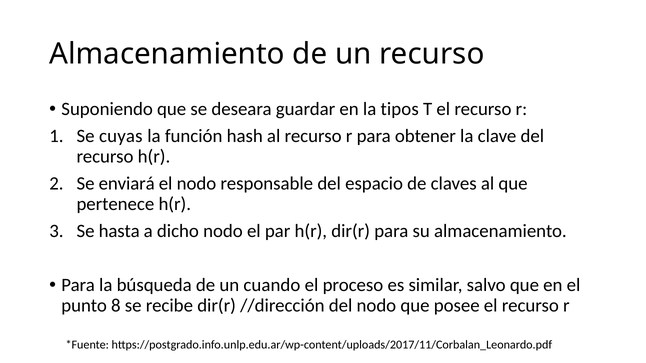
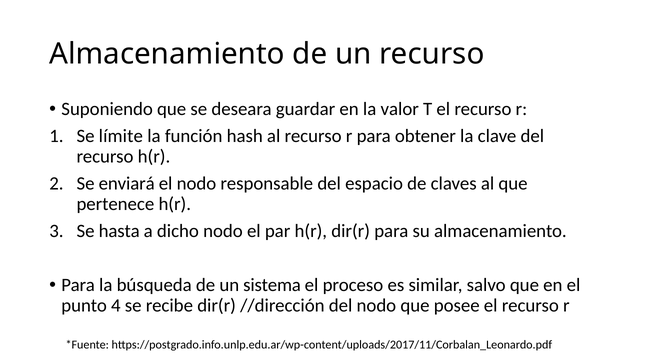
tipos: tipos -> valor (400, 109)
cuyas: cuyas -> límite (121, 136)
cuando: cuando -> sistema (272, 285)
8: 8 -> 4 (116, 306)
